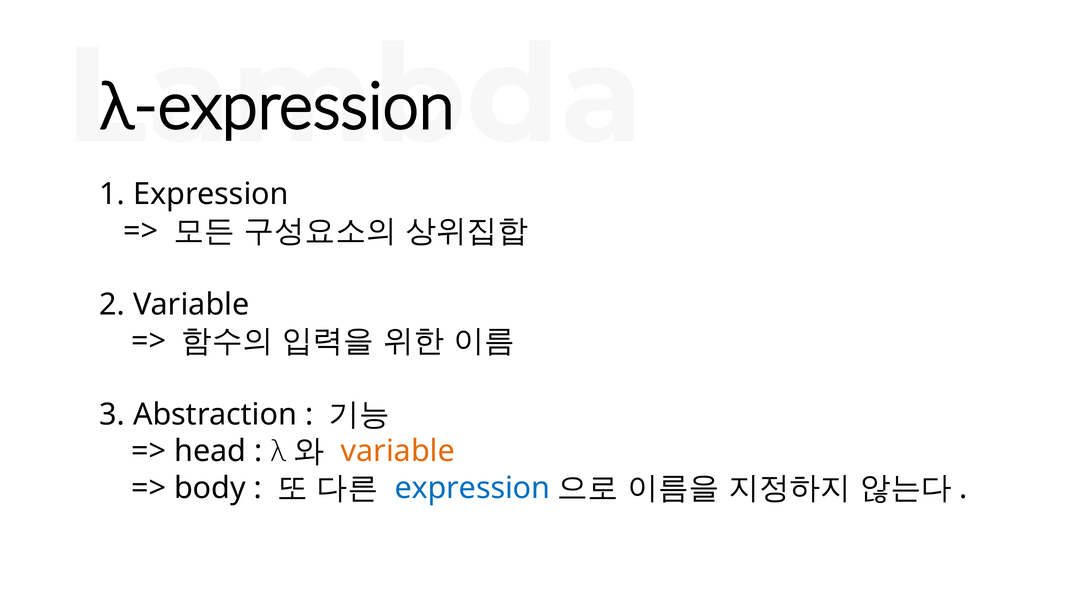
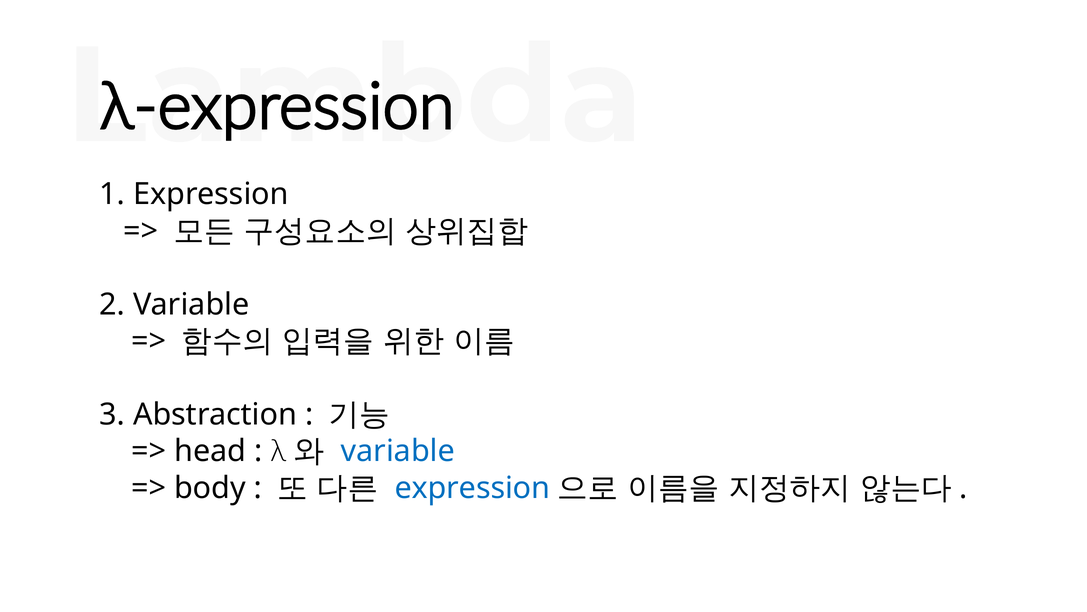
variable colour: orange -> blue (398, 451)
